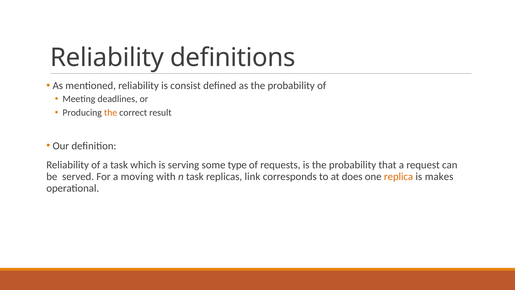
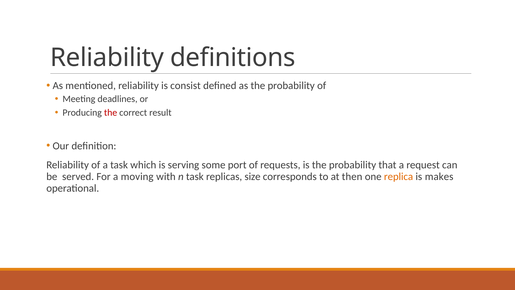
the colour: orange -> red (111, 112)
type: type -> port (237, 165)
link: link -> size (253, 176)
does: does -> then (352, 176)
